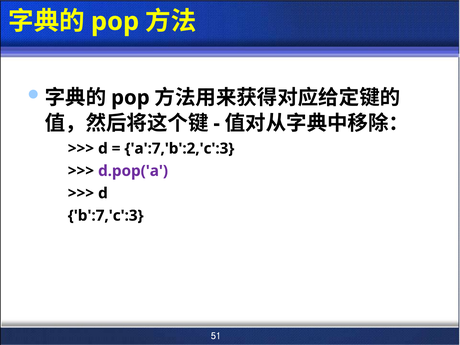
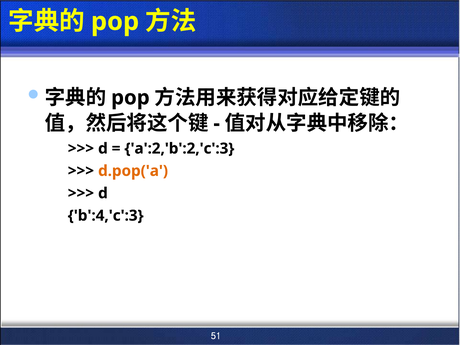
a':7,'b':2,'c':3: a':7,'b':2,'c':3 -> a':2,'b':2,'c':3 (179, 149)
d.pop('a colour: purple -> orange (133, 171)
b':7,'c':3: b':7,'c':3 -> b':4,'c':3 (106, 216)
